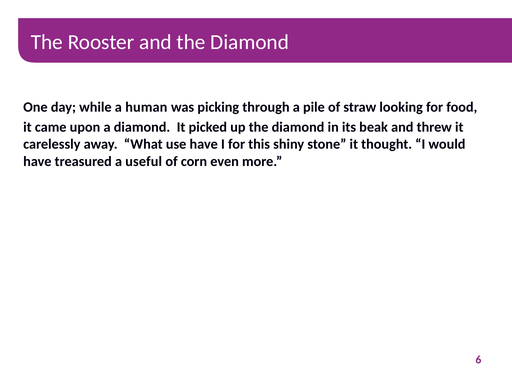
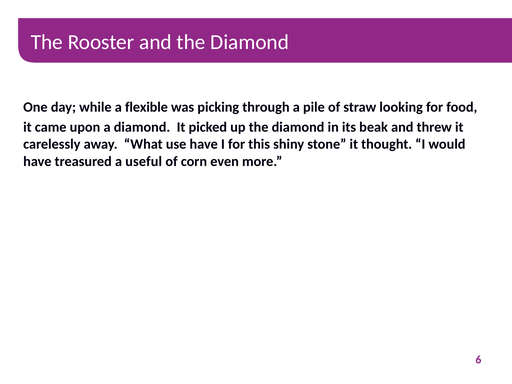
human: human -> flexible (146, 107)
